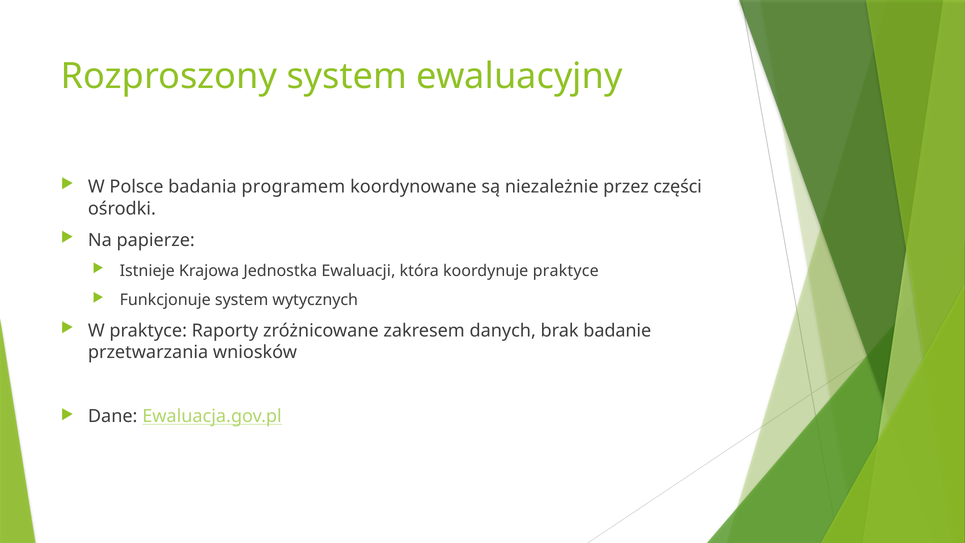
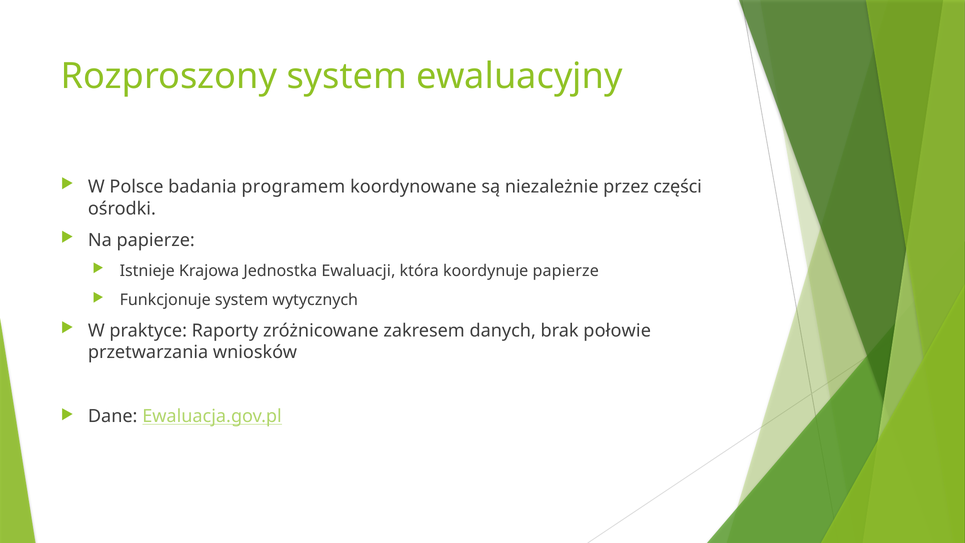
koordynuje praktyce: praktyce -> papierze (566, 271)
badanie: badanie -> połowie (617, 331)
